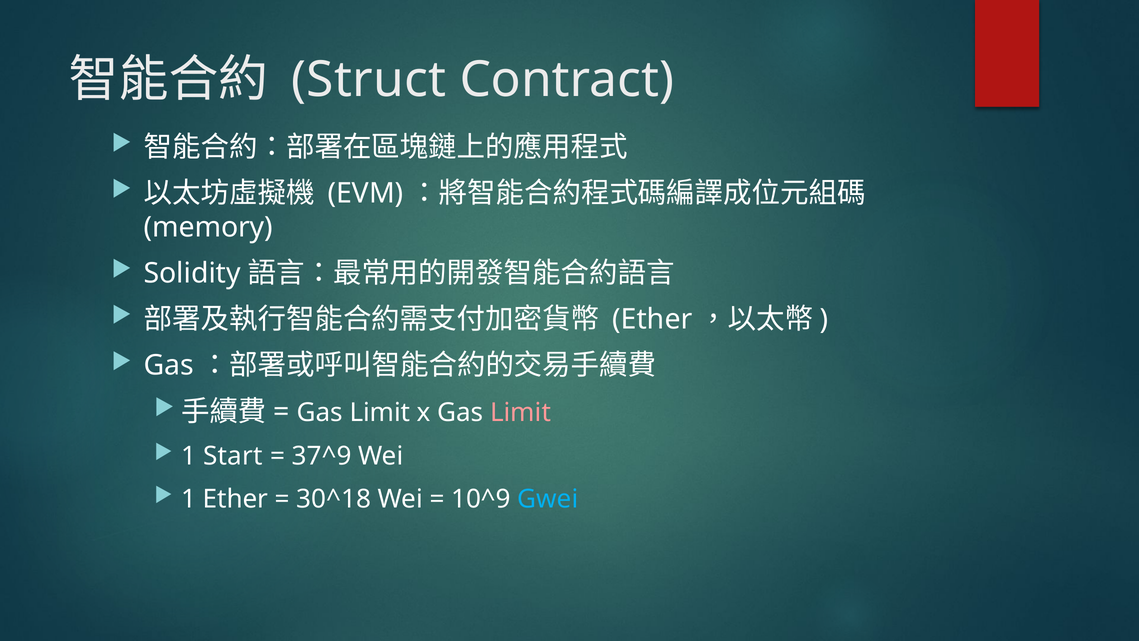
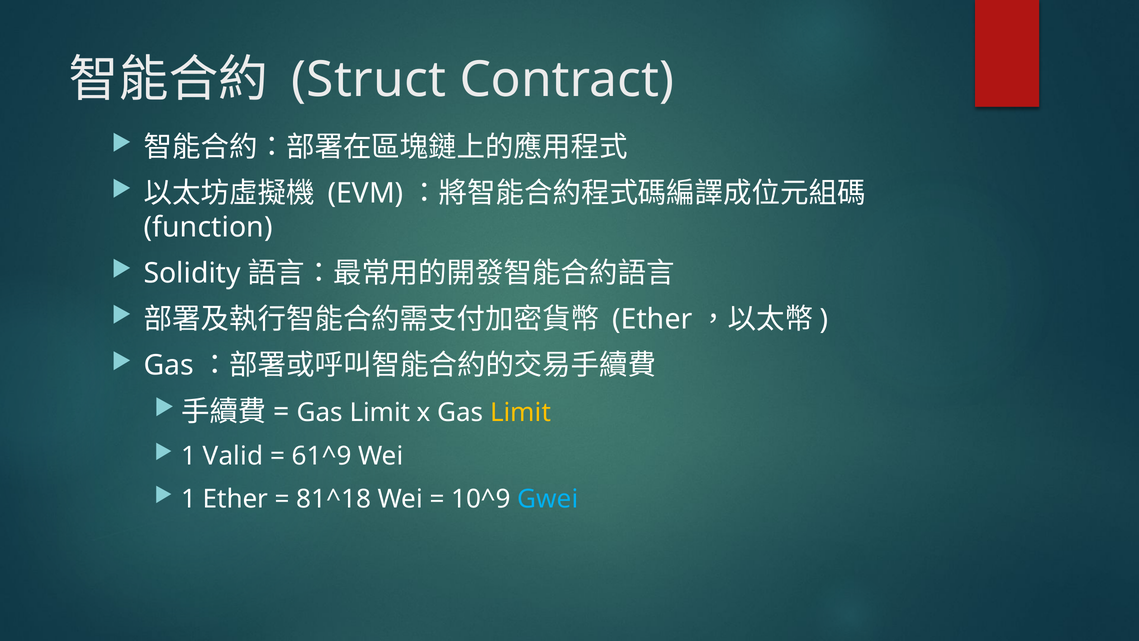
memory: memory -> function (208, 227)
Limit colour: pink -> yellow (521, 412)
Start: Start -> Valid (233, 456)
37^9: 37^9 -> 61^9 (322, 456)
30^18: 30^18 -> 81^18 (334, 499)
